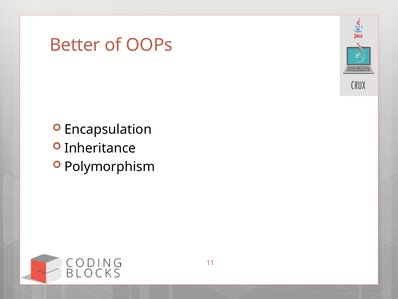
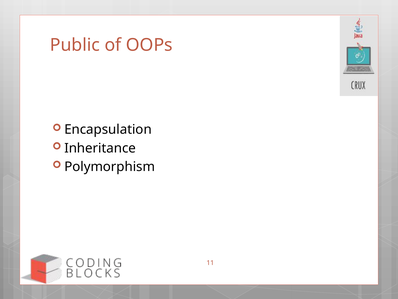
Better: Better -> Public (75, 45)
